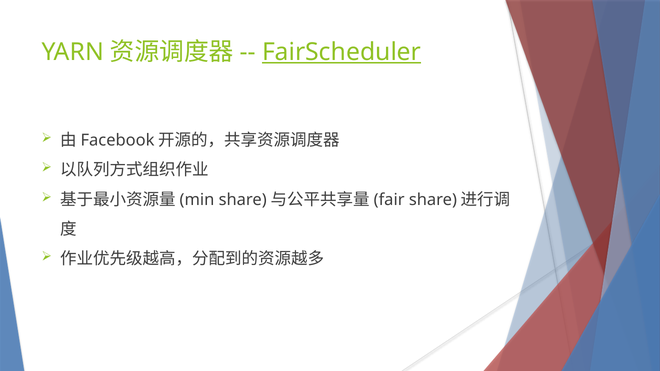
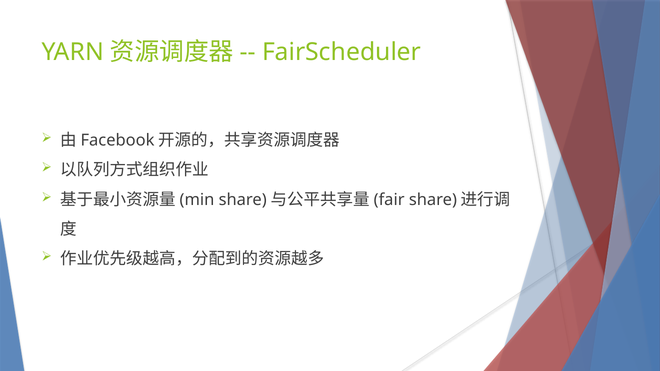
FairScheduler underline: present -> none (342, 52)
